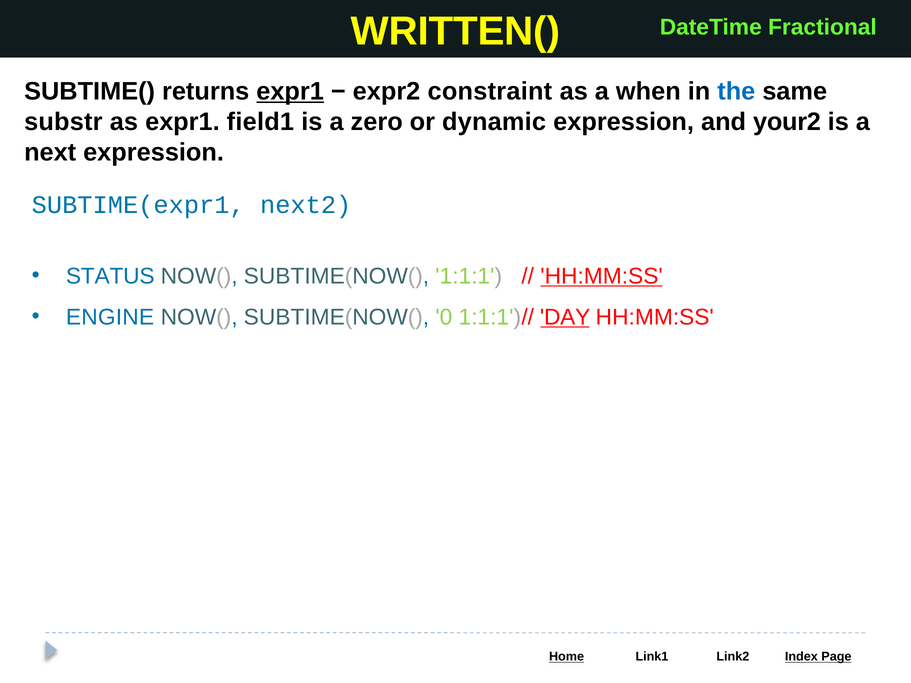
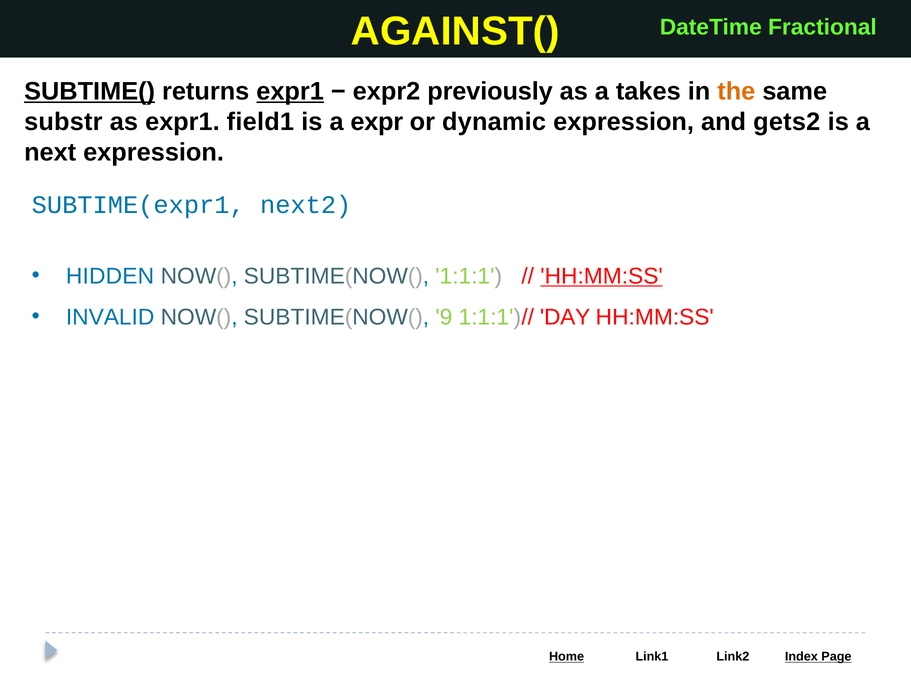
WRITTEN(: WRITTEN( -> AGAINST( (455, 32)
SUBTIME( underline: none -> present (90, 91)
constraint: constraint -> previously (490, 91)
when: when -> takes (648, 91)
the colour: blue -> orange (736, 91)
zero: zero -> expr (377, 122)
your2: your2 -> gets2 (787, 122)
STATUS: STATUS -> HIDDEN (110, 276)
ENGINE: ENGINE -> INVALID (110, 317)
0: 0 -> 9 (444, 317)
DAY underline: present -> none (565, 317)
